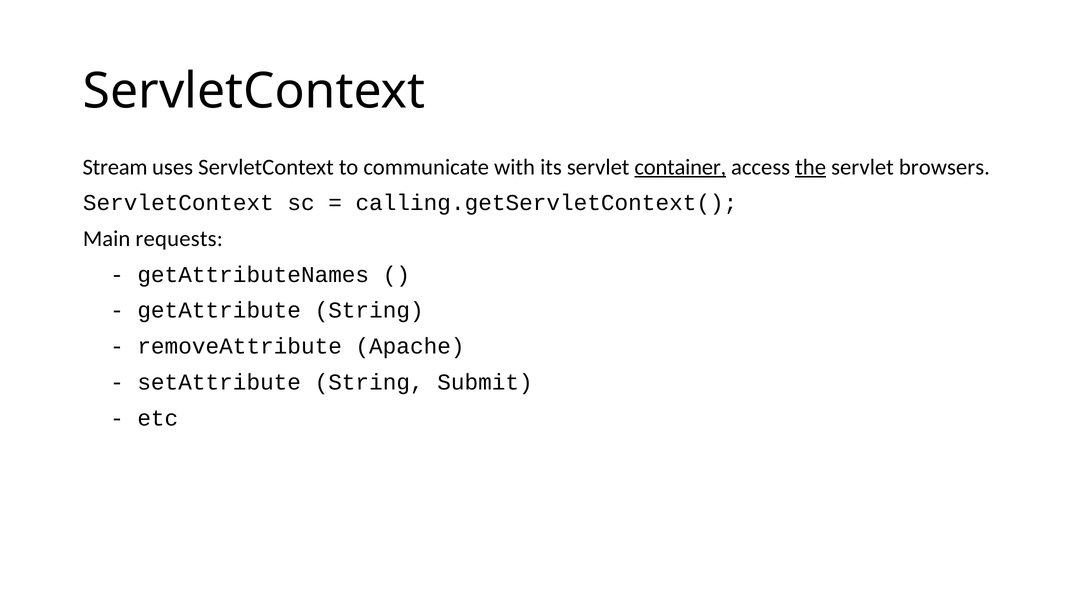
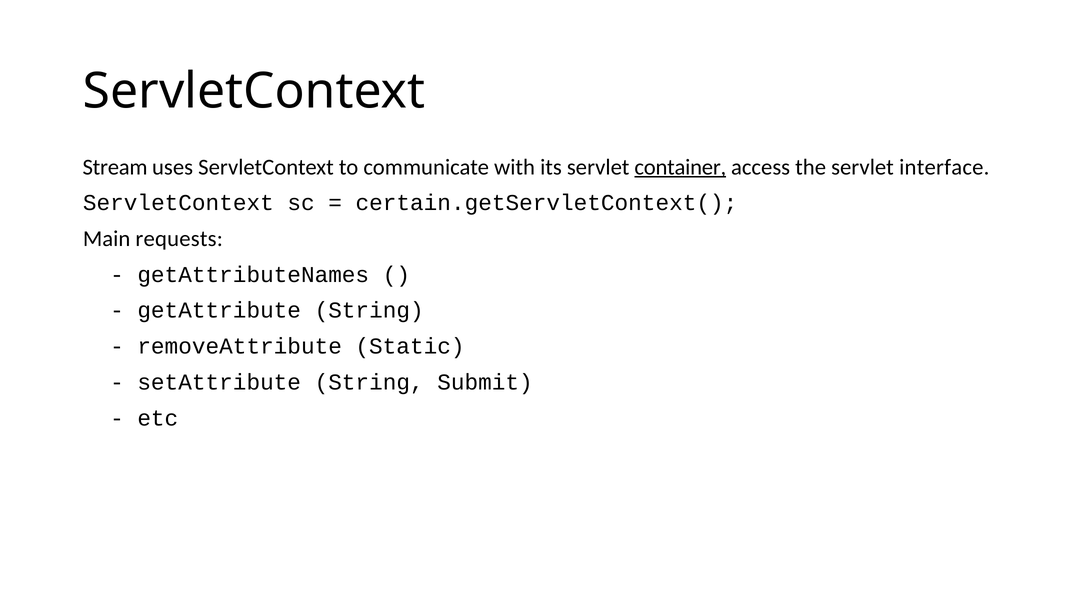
the underline: present -> none (811, 167)
browsers: browsers -> interface (944, 167)
calling.getServletContext(: calling.getServletContext( -> certain.getServletContext( (546, 203)
Apache: Apache -> Static (410, 346)
